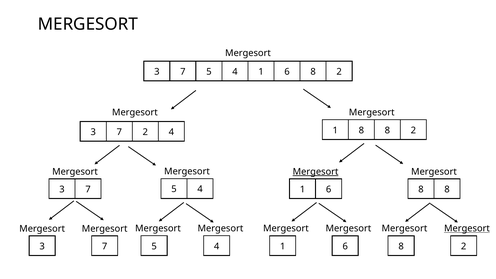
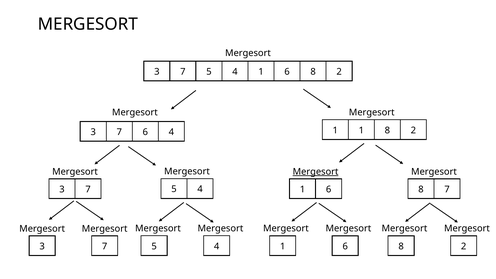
1 8: 8 -> 1 (361, 130)
7 2: 2 -> 6 (145, 132)
8: 8 -> 7 (447, 189)
Mergesort underline: present -> none (467, 228)
